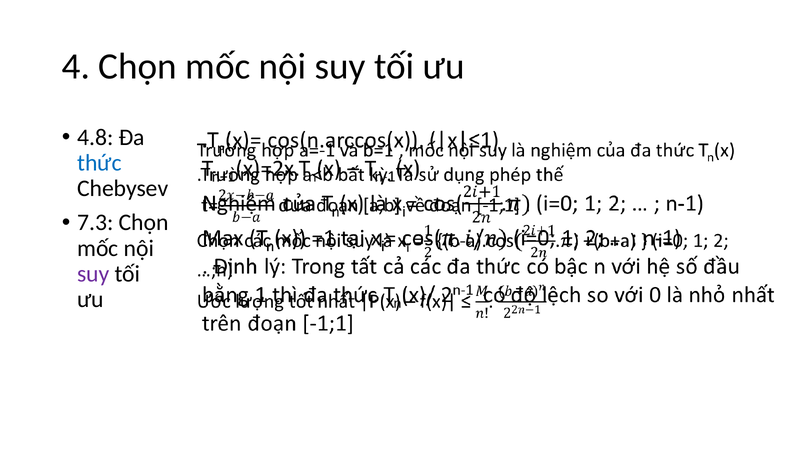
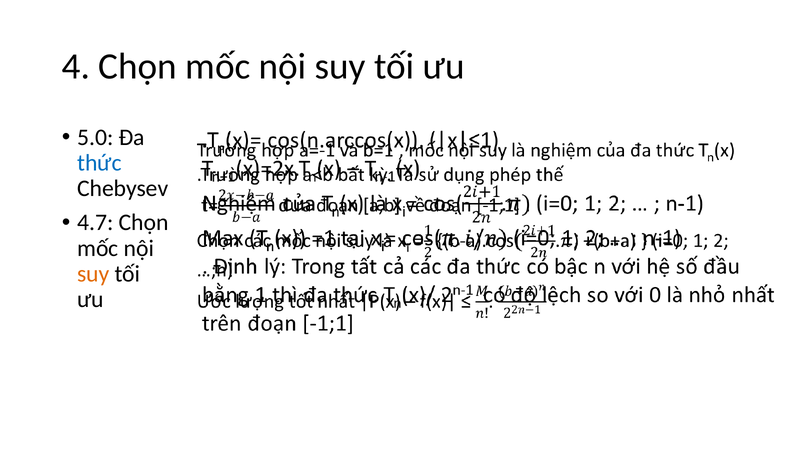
4.8: 4.8 -> 5.0 (95, 137)
7.3: 7.3 -> 4.7 (95, 222)
suy colour: purple -> orange (93, 274)
